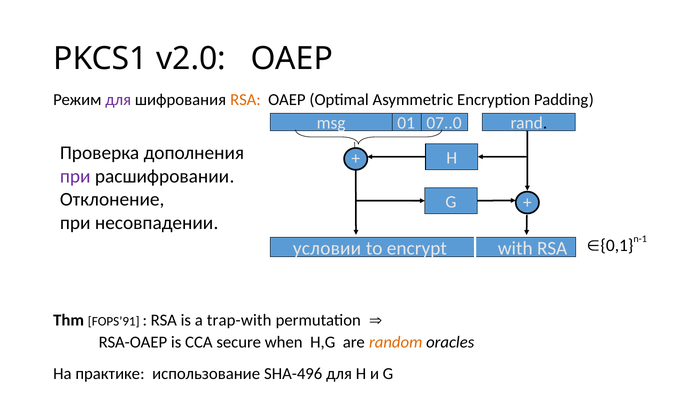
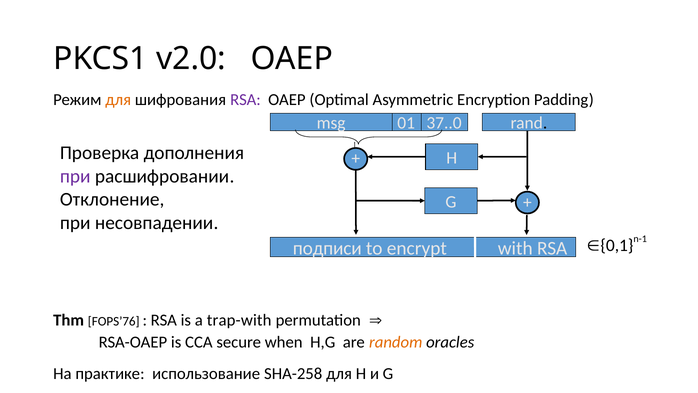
для colour: purple -> orange (118, 100)
RSA colour: orange -> purple (245, 100)
07..0: 07..0 -> 37..0 (444, 123)
условии: условии -> подписи (327, 248)
FOPS’91: FOPS’91 -> FOPS’76 (114, 321)
SHA-496: SHA-496 -> SHA-258 (293, 373)
